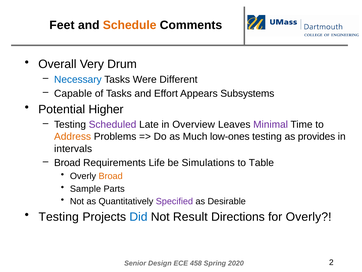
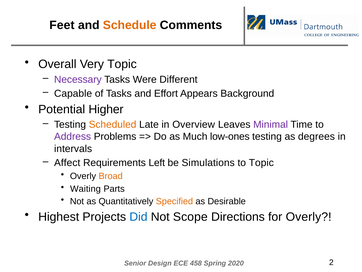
Very Drum: Drum -> Topic (122, 64)
Necessary colour: blue -> purple (78, 79)
Subsystems: Subsystems -> Background (247, 93)
Scheduled colour: purple -> orange (113, 124)
Address colour: orange -> purple (73, 136)
provides: provides -> degrees (316, 136)
Broad: Broad -> Affect (67, 163)
Life: Life -> Left (157, 163)
to Table: Table -> Topic (261, 163)
Sample: Sample -> Waiting (85, 188)
Specified colour: purple -> orange (174, 201)
Testing: Testing -> Highest (59, 216)
Result: Result -> Scope (190, 216)
